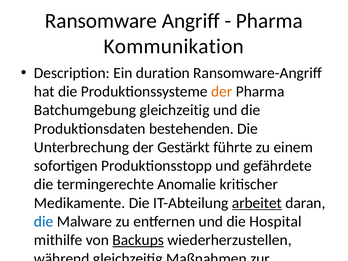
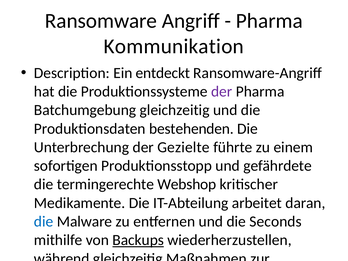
Ein duration: duration -> entdeckt (163, 73)
der colour: orange -> purple (222, 92)
Gestärkt: Gestärkt -> Gezielte (183, 147)
termingerechte Anomalie: Anomalie -> Webshop (187, 184)
arbeitet underline: present -> none (257, 203)
die Hospital: Hospital -> Seconds (276, 222)
